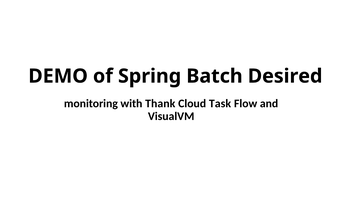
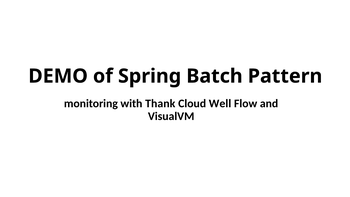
Desired: Desired -> Pattern (285, 76)
Task: Task -> Well (220, 103)
